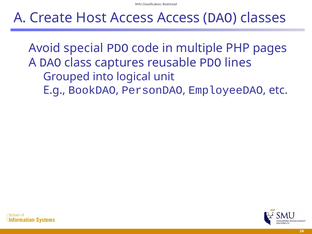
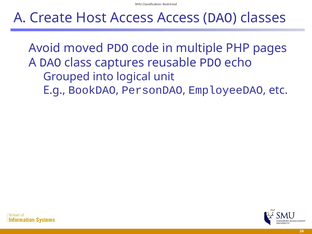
special: special -> moved (83, 48)
lines: lines -> echo (238, 63)
